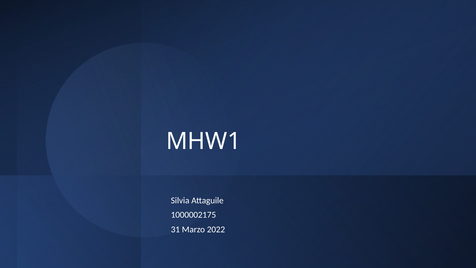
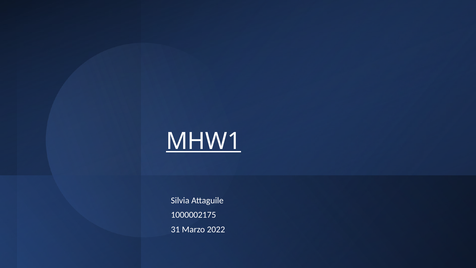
MHW1 underline: none -> present (204, 141)
